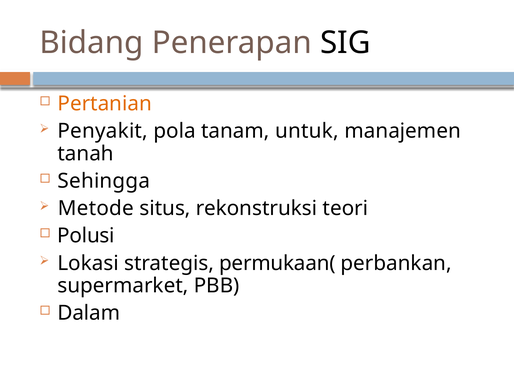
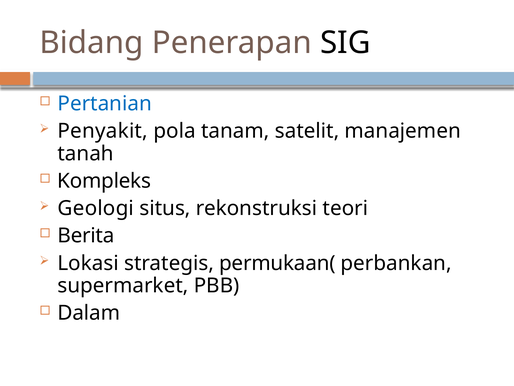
Pertanian colour: orange -> blue (105, 104)
untuk: untuk -> satelit (307, 131)
Sehingga: Sehingga -> Kompleks (104, 181)
Metode: Metode -> Geologi (96, 208)
Polusi: Polusi -> Berita (86, 235)
